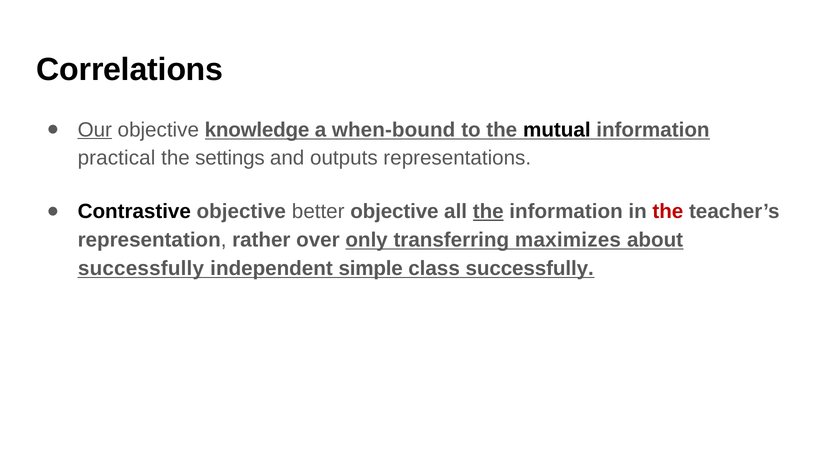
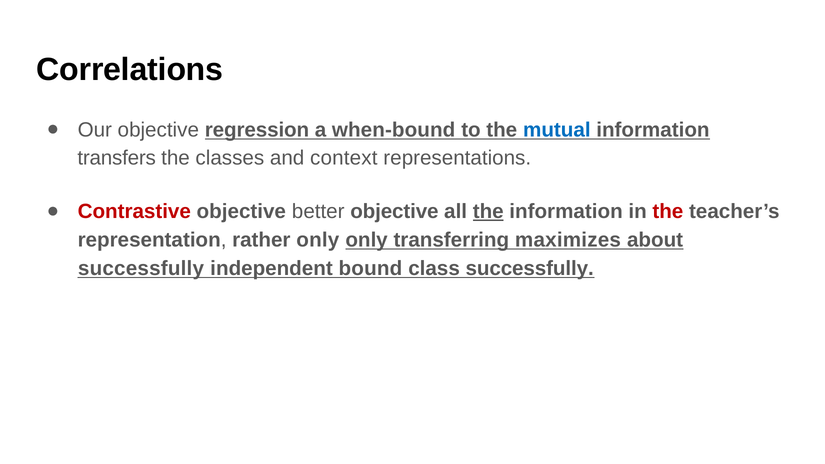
Our underline: present -> none (95, 130)
knowledge: knowledge -> regression (257, 130)
mutual colour: black -> blue (557, 130)
practical: practical -> transfers (117, 158)
settings: settings -> classes (230, 158)
outputs: outputs -> context (344, 158)
Contrastive colour: black -> red (134, 211)
rather over: over -> only (318, 240)
simple: simple -> bound (370, 268)
